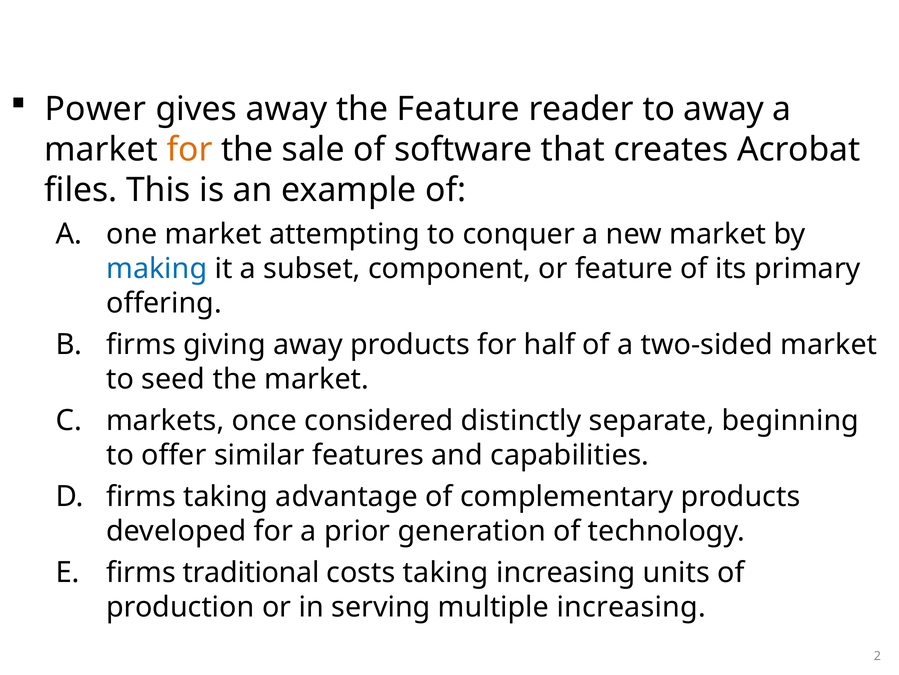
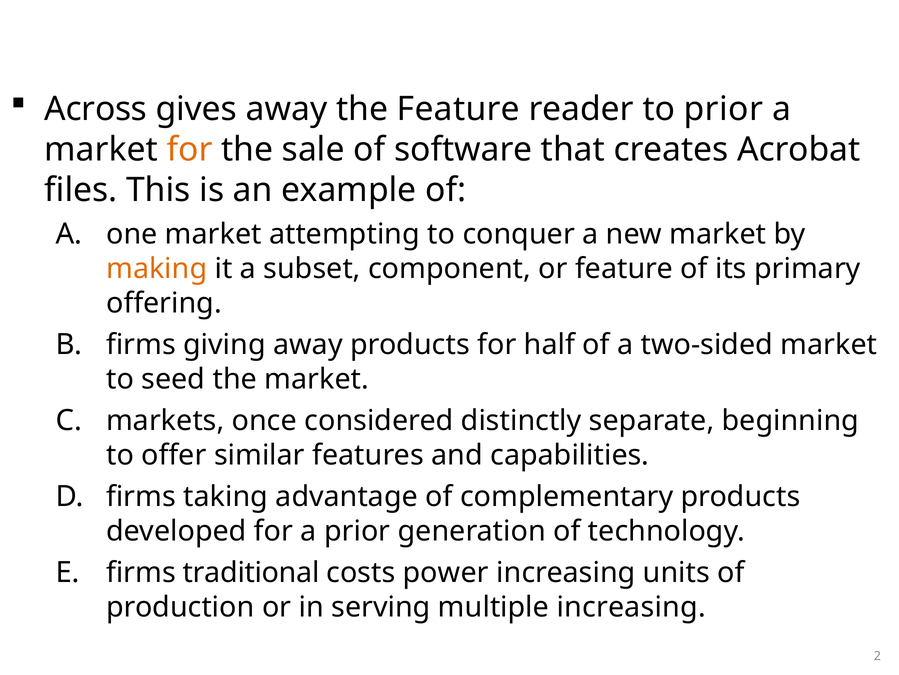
Power: Power -> Across (96, 109)
to away: away -> prior (723, 109)
making colour: blue -> orange (157, 269)
costs taking: taking -> power (446, 572)
